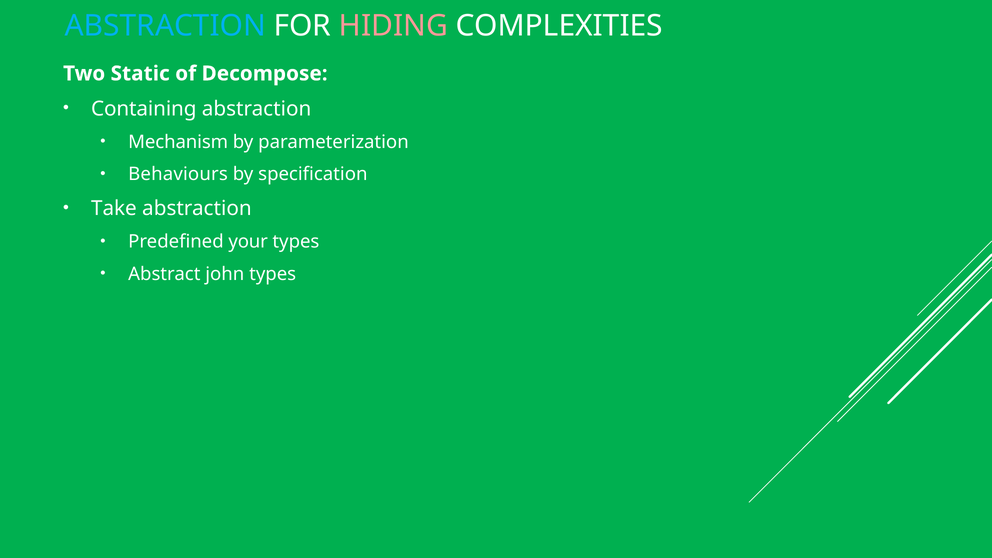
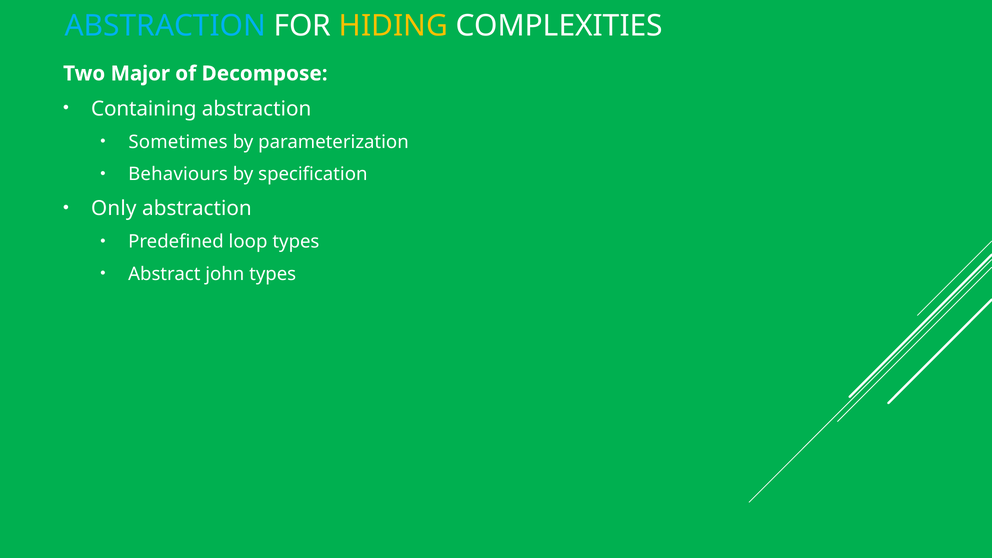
HIDING colour: pink -> yellow (394, 26)
Static: Static -> Major (140, 74)
Mechanism: Mechanism -> Sometimes (178, 142)
Take: Take -> Only (114, 208)
your: your -> loop (248, 242)
